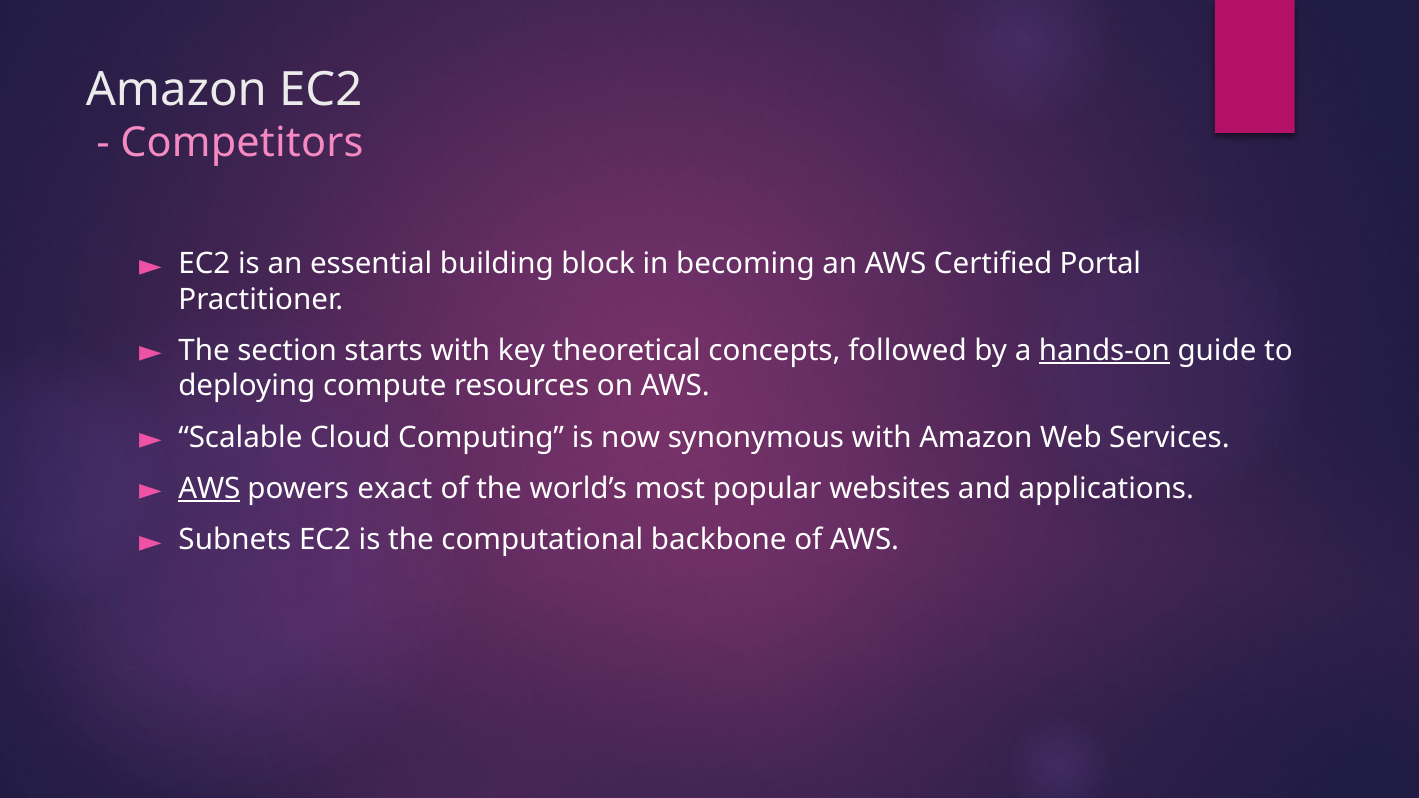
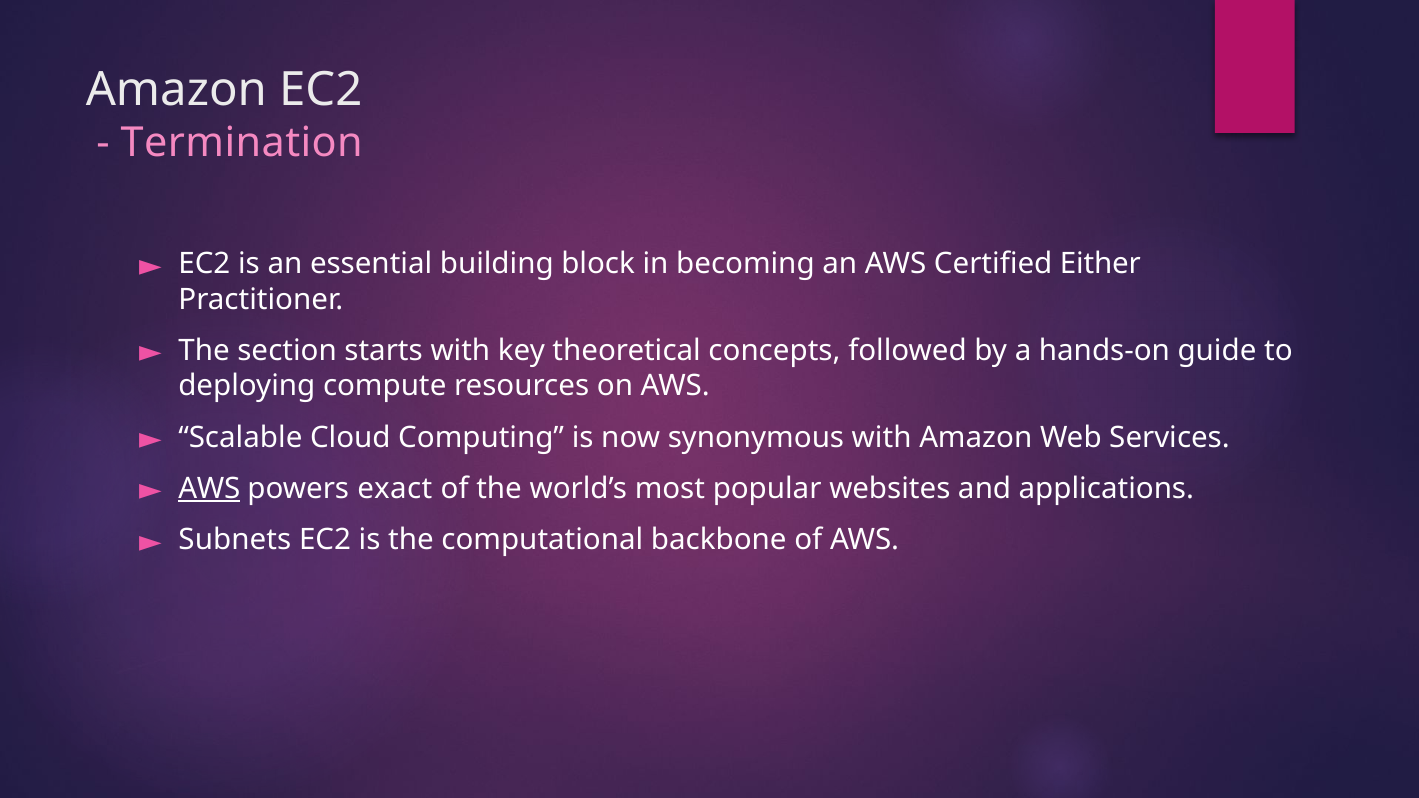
Competitors: Competitors -> Termination (242, 142)
Portal: Portal -> Either (1100, 264)
hands-on underline: present -> none (1104, 351)
